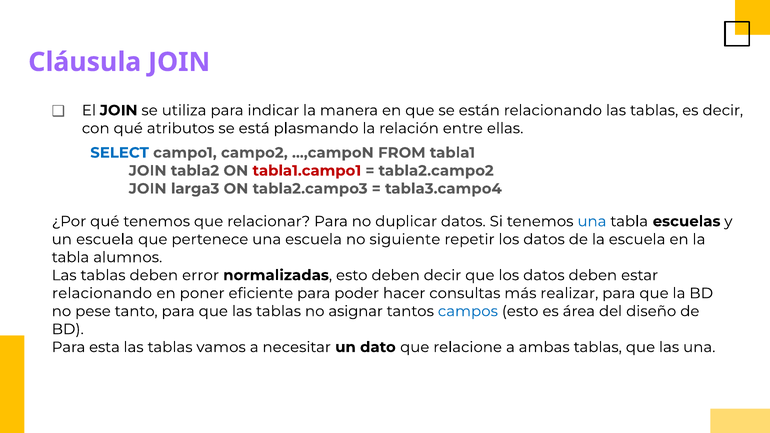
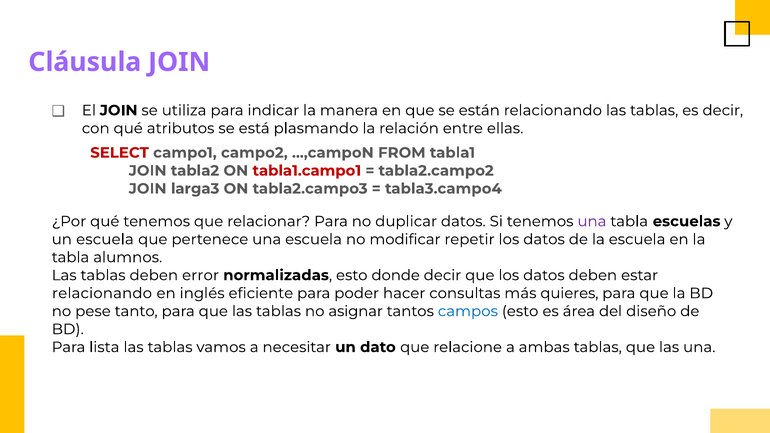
SELECT colour: blue -> red (120, 153)
una colour: blue -> purple (592, 221)
siguiente: siguiente -> modificar (405, 239)
esto deben: deben -> donde (396, 275)
poner: poner -> inglés (202, 293)
realizar: realizar -> quieres (569, 293)
esta: esta -> lista (104, 347)
